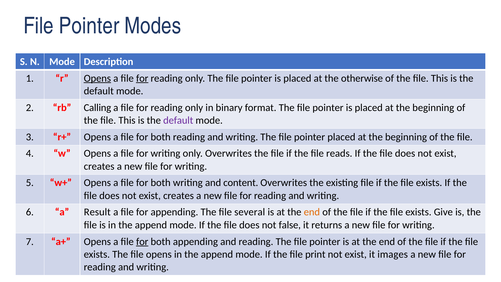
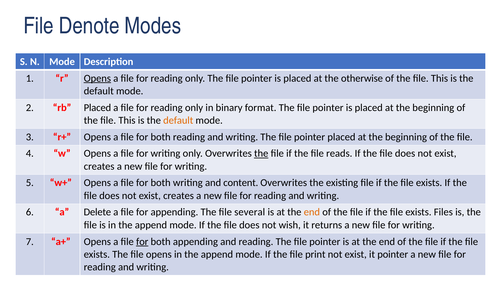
Pointer: Pointer -> Denote (89, 26)
for underline: present -> none (142, 78)
rb Calling: Calling -> Placed (97, 108)
default colour: purple -> orange (178, 120)
the underline: none -> present (261, 153)
Result: Result -> Delete (97, 212)
Give: Give -> Files (443, 212)
false: false -> wish (290, 225)
it images: images -> pointer (393, 254)
